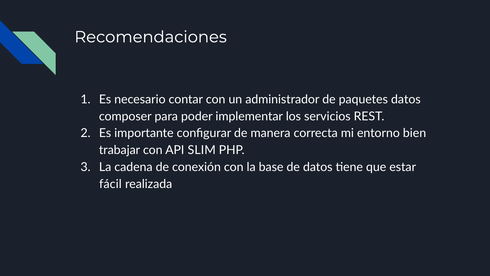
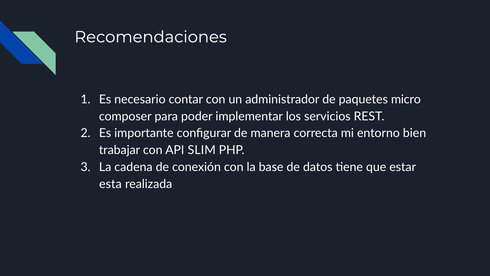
paquetes datos: datos -> micro (406, 99)
fácil: fácil -> esta (110, 184)
